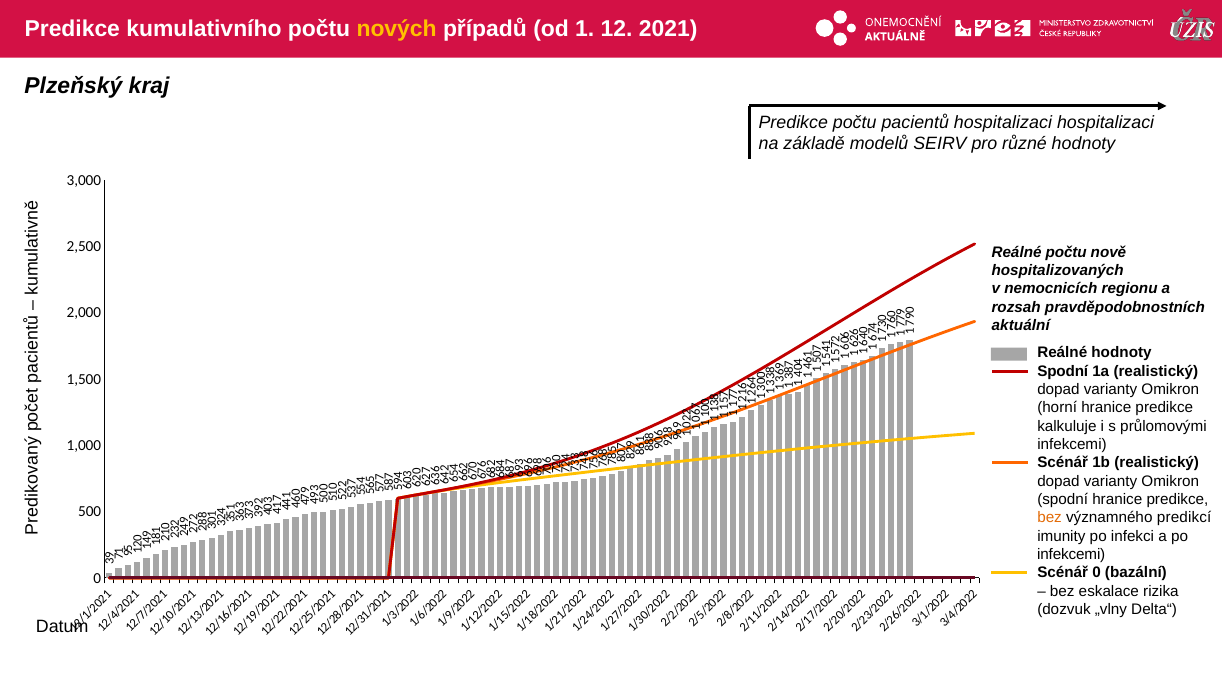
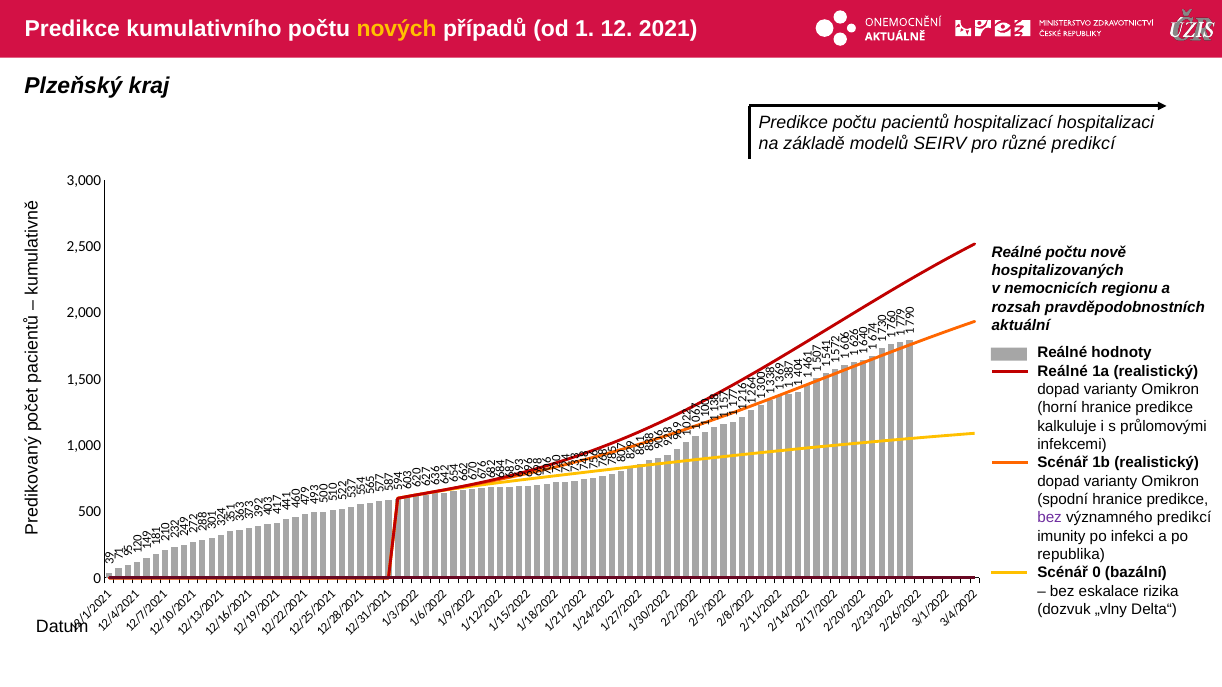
pacientů hospitalizaci: hospitalizaci -> hospitalizací (1003, 123)
různé hodnoty: hodnoty -> predikcí (1083, 144)
Spodní: Spodní -> Reálné (1063, 371)
bez colour: orange -> purple (1050, 518)
infekcemi: infekcemi -> republika (1071, 555)
